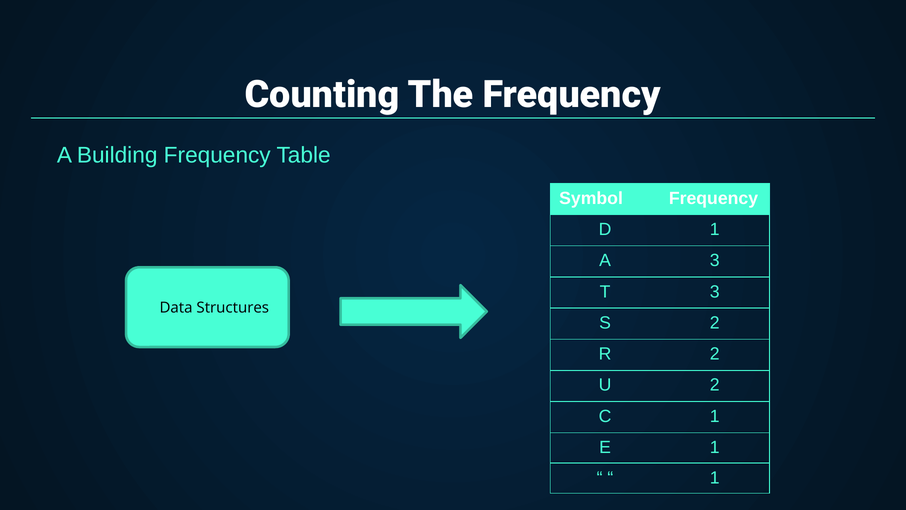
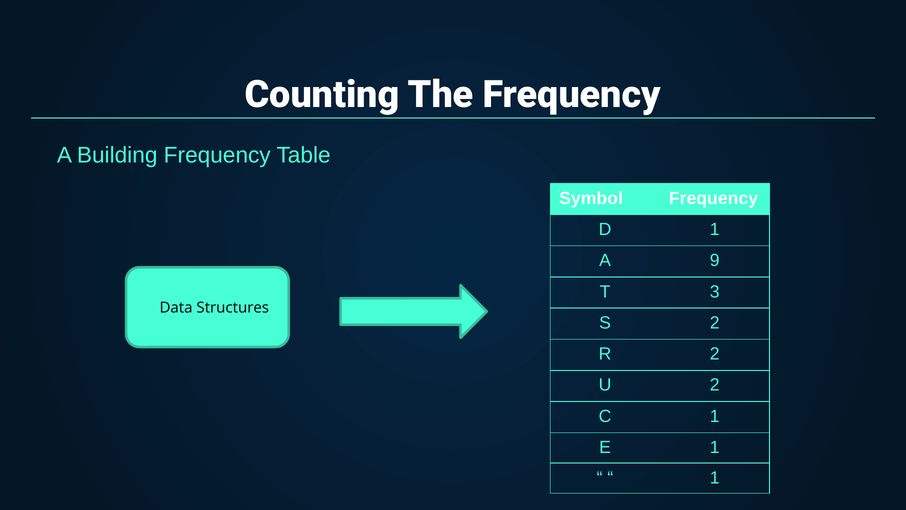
A 3: 3 -> 9 (715, 260)
